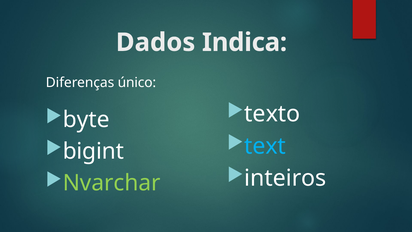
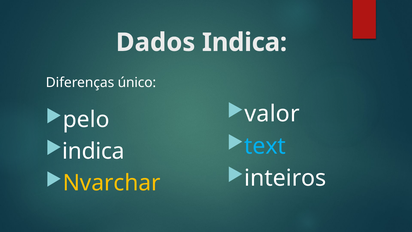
texto: texto -> valor (272, 114)
byte: byte -> pelo (86, 120)
bigint: bigint -> indica (93, 151)
Nvarchar colour: light green -> yellow (112, 183)
